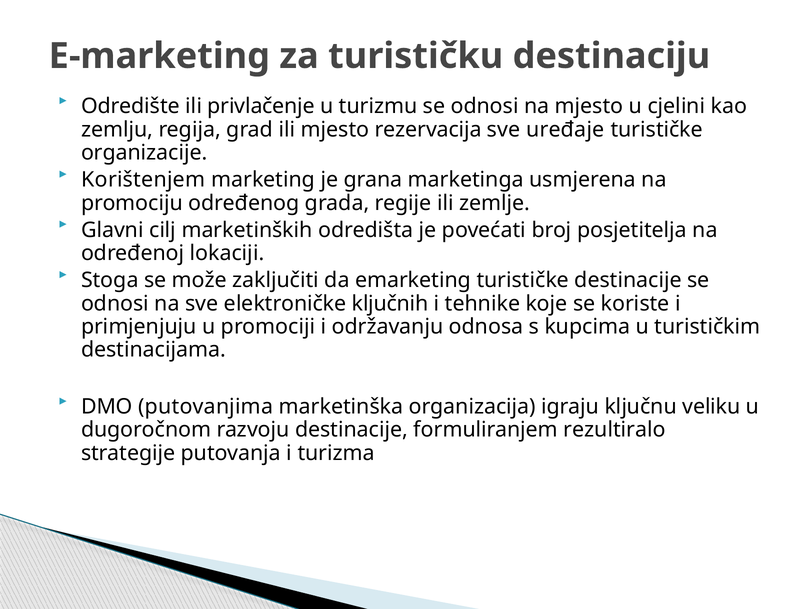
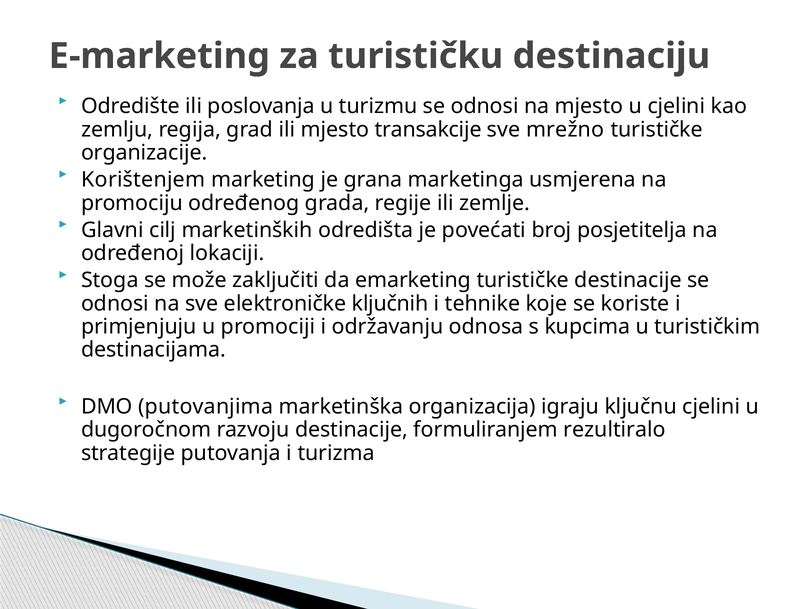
privlačenje: privlačenje -> poslovanja (261, 106)
rezervacija: rezervacija -> transakcije (428, 129)
uređaje: uređaje -> mrežno (565, 129)
ključnu veliku: veliku -> cjelini (711, 407)
